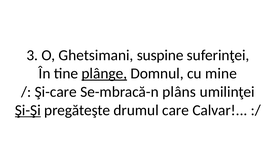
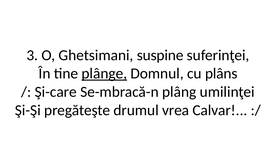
mine: mine -> plâns (221, 74)
plâns: plâns -> plâng (179, 92)
Şi-Şi underline: present -> none (28, 110)
care: care -> vrea (176, 110)
